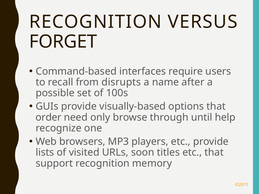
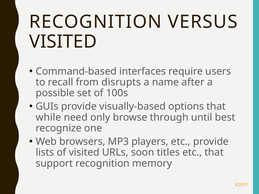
FORGET: FORGET -> VISITED (63, 42)
order: order -> while (48, 117)
help: help -> best (225, 117)
